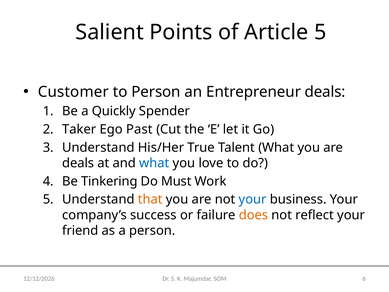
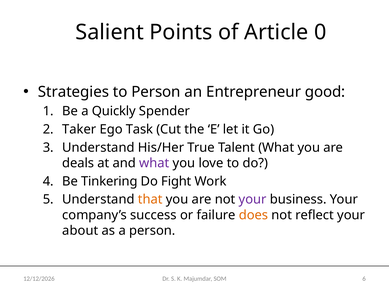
Article 5: 5 -> 0 (320, 32)
Customer: Customer -> Strategies (73, 92)
Entrepreneur deals: deals -> good (325, 92)
Past: Past -> Task (140, 129)
what colour: blue -> purple (154, 163)
Must: Must -> Fight (176, 181)
your colour: blue -> purple (253, 199)
friend: friend -> about (80, 230)
